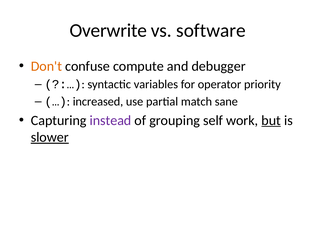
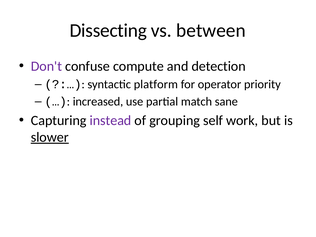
Overwrite: Overwrite -> Dissecting (108, 31)
software: software -> between (211, 31)
Don't colour: orange -> purple (46, 66)
debugger: debugger -> detection (219, 66)
variables: variables -> platform (156, 84)
but underline: present -> none (271, 120)
